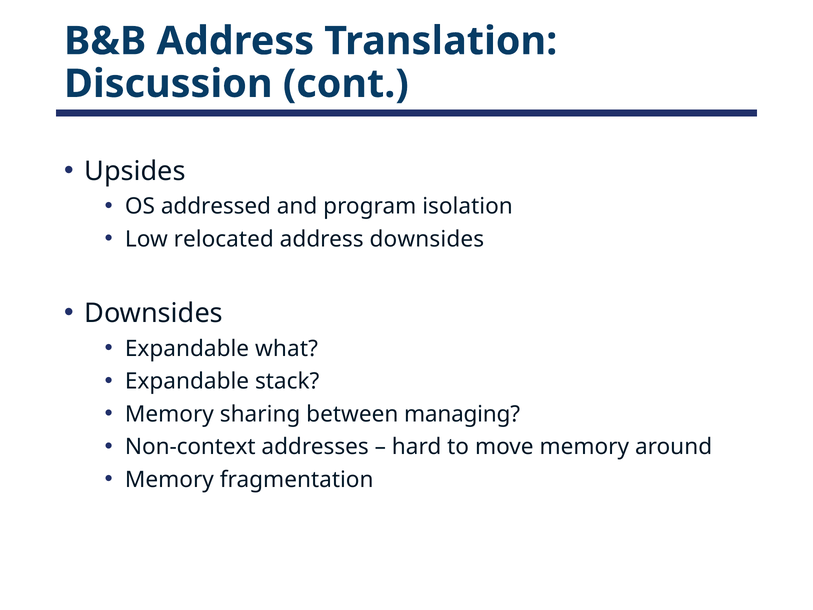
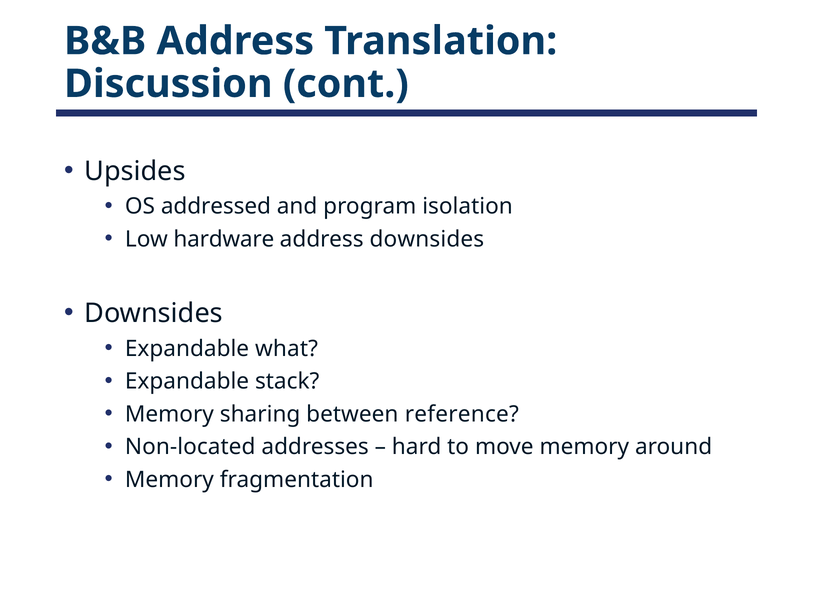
relocated: relocated -> hardware (224, 239)
managing: managing -> reference (462, 414)
Non-context: Non-context -> Non-located (190, 447)
